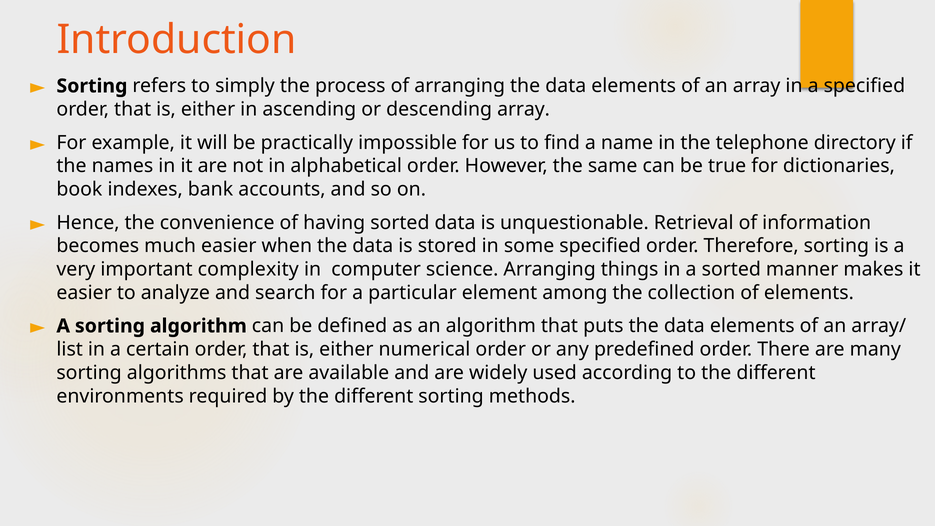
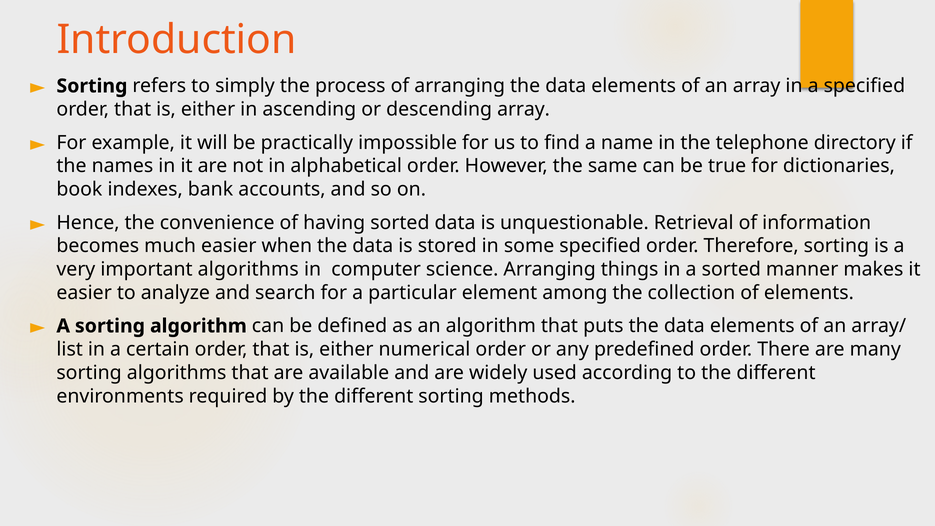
important complexity: complexity -> algorithms (248, 269)
